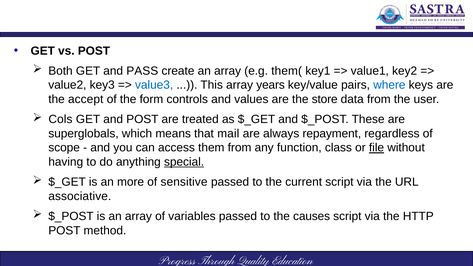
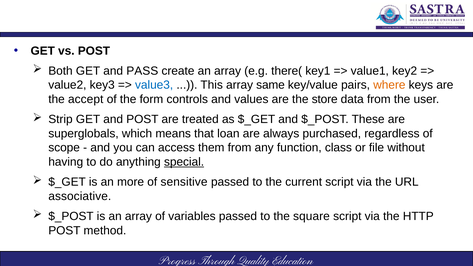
them(: them( -> there( (287, 71)
years: years -> same (271, 85)
where colour: blue -> orange (389, 85)
Cols: Cols -> Strip (60, 119)
mail: mail -> loan (228, 134)
repayment: repayment -> purchased (332, 134)
file underline: present -> none (376, 148)
causes: causes -> square (311, 216)
